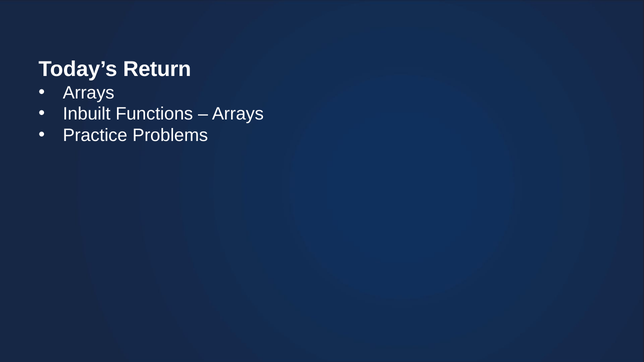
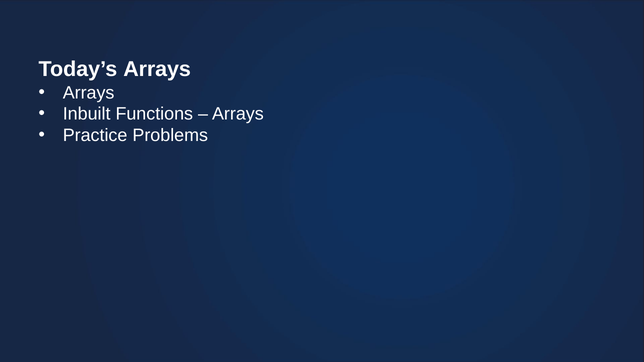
Today’s Return: Return -> Arrays (157, 69)
